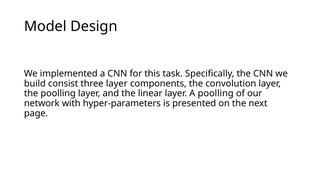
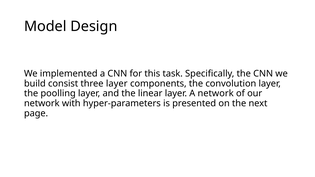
A poolling: poolling -> network (216, 94)
